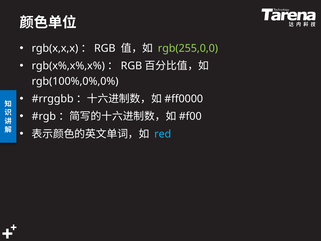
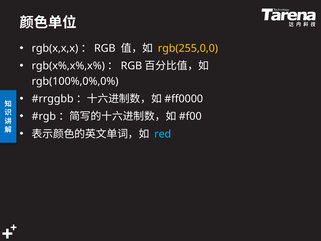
rgb(255,0,0 colour: light green -> yellow (188, 48)
